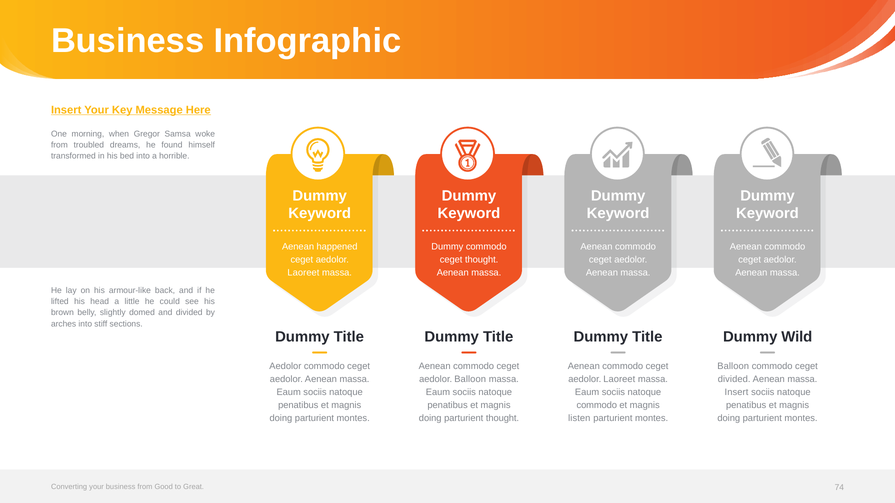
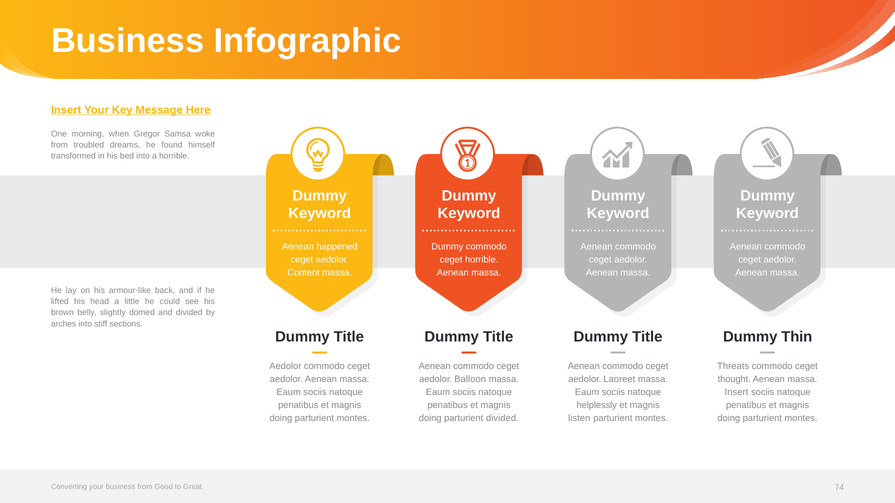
ceget thought: thought -> horrible (482, 260)
Laoreet: Laoreet -> Content (304, 273)
Wild: Wild -> Thin (797, 337)
Balloon: Balloon -> Threats (733, 366)
divided: divided -> thought (734, 380)
commodo: commodo -> helplessly (597, 406)
parturient thought: thought -> divided (502, 419)
